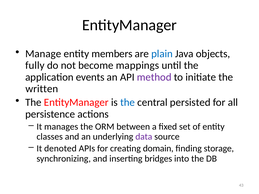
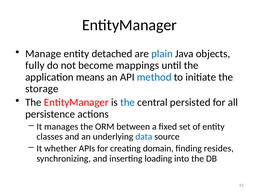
members: members -> detached (112, 54)
events: events -> means (90, 77)
method colour: purple -> blue (154, 77)
written: written -> storage (42, 89)
data colour: purple -> blue (144, 137)
denoted: denoted -> whether (60, 149)
storage: storage -> resides (219, 149)
bridges: bridges -> loading (158, 159)
